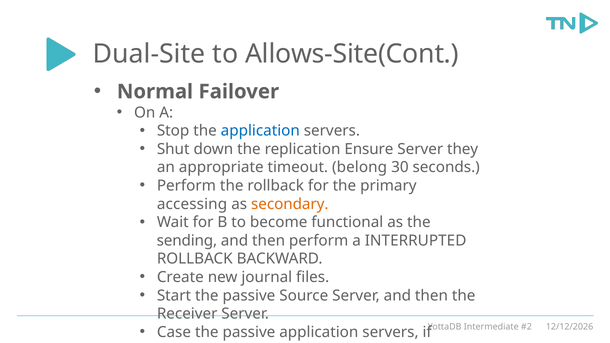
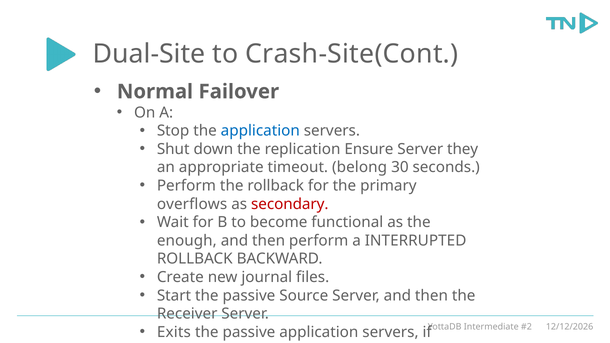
Allows-Site(Cont: Allows-Site(Cont -> Crash-Site(Cont (352, 54)
accessing: accessing -> overflows (192, 204)
secondary colour: orange -> red (290, 204)
sending: sending -> enough (187, 241)
Case: Case -> Exits (174, 332)
